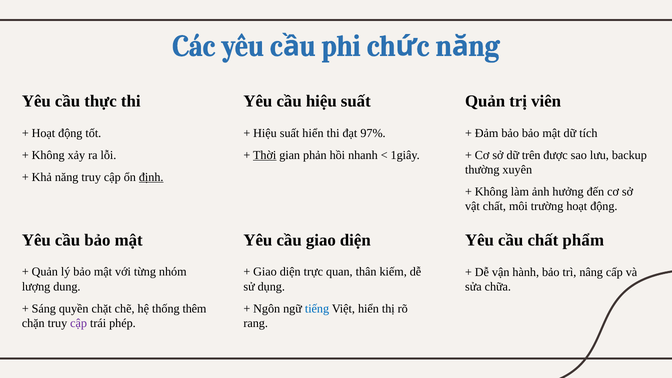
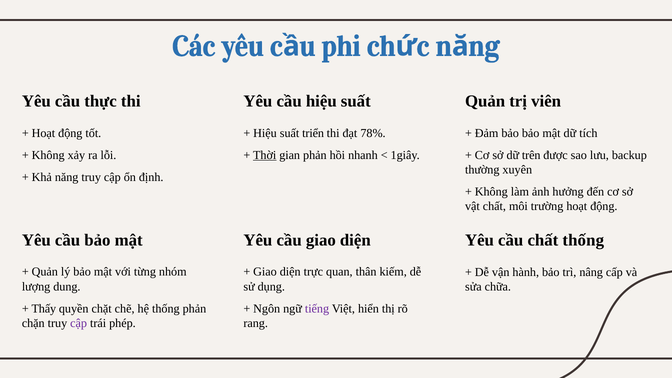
suất hiển: hiển -> triển (313, 133)
97%: 97% -> 78% (373, 133)
định underline: present -> none (151, 177)
chất phẩm: phẩm -> thống (583, 240)
Sáng: Sáng -> Thấy (44, 309)
thống thêm: thêm -> phản (194, 309)
tiếng colour: blue -> purple (317, 309)
